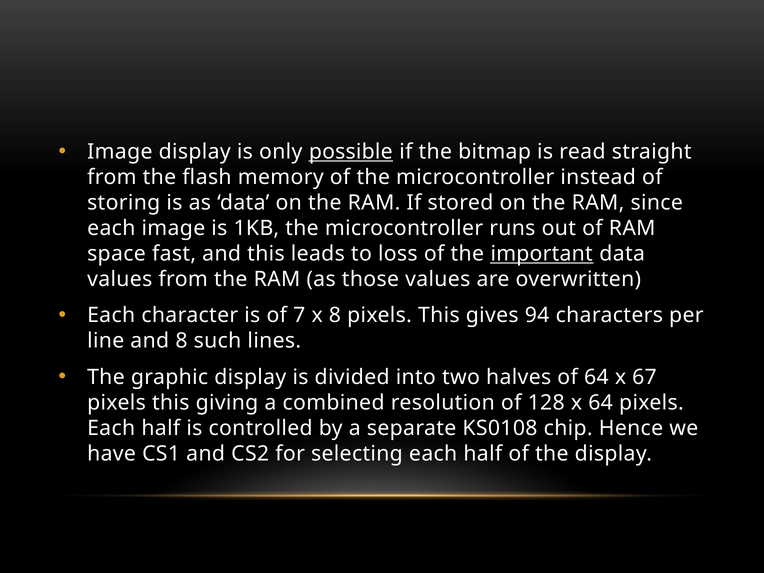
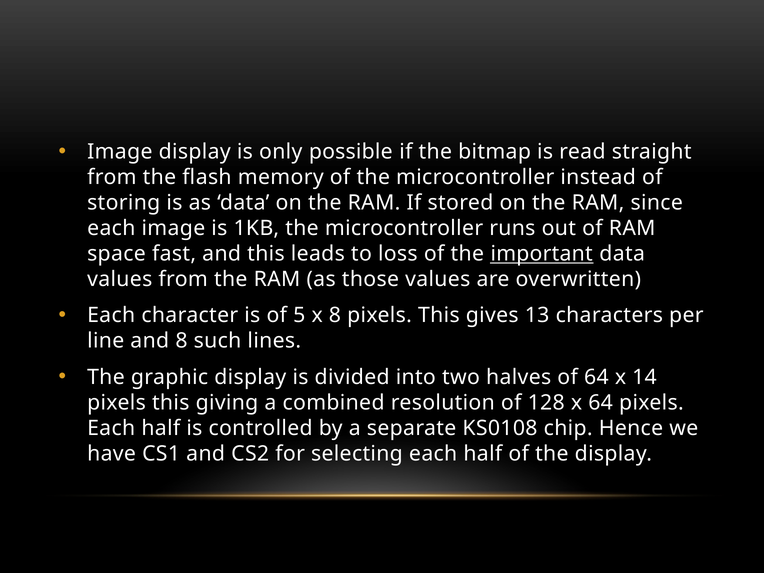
possible underline: present -> none (351, 152)
7: 7 -> 5 (299, 315)
94: 94 -> 13 (537, 315)
67: 67 -> 14 (644, 377)
